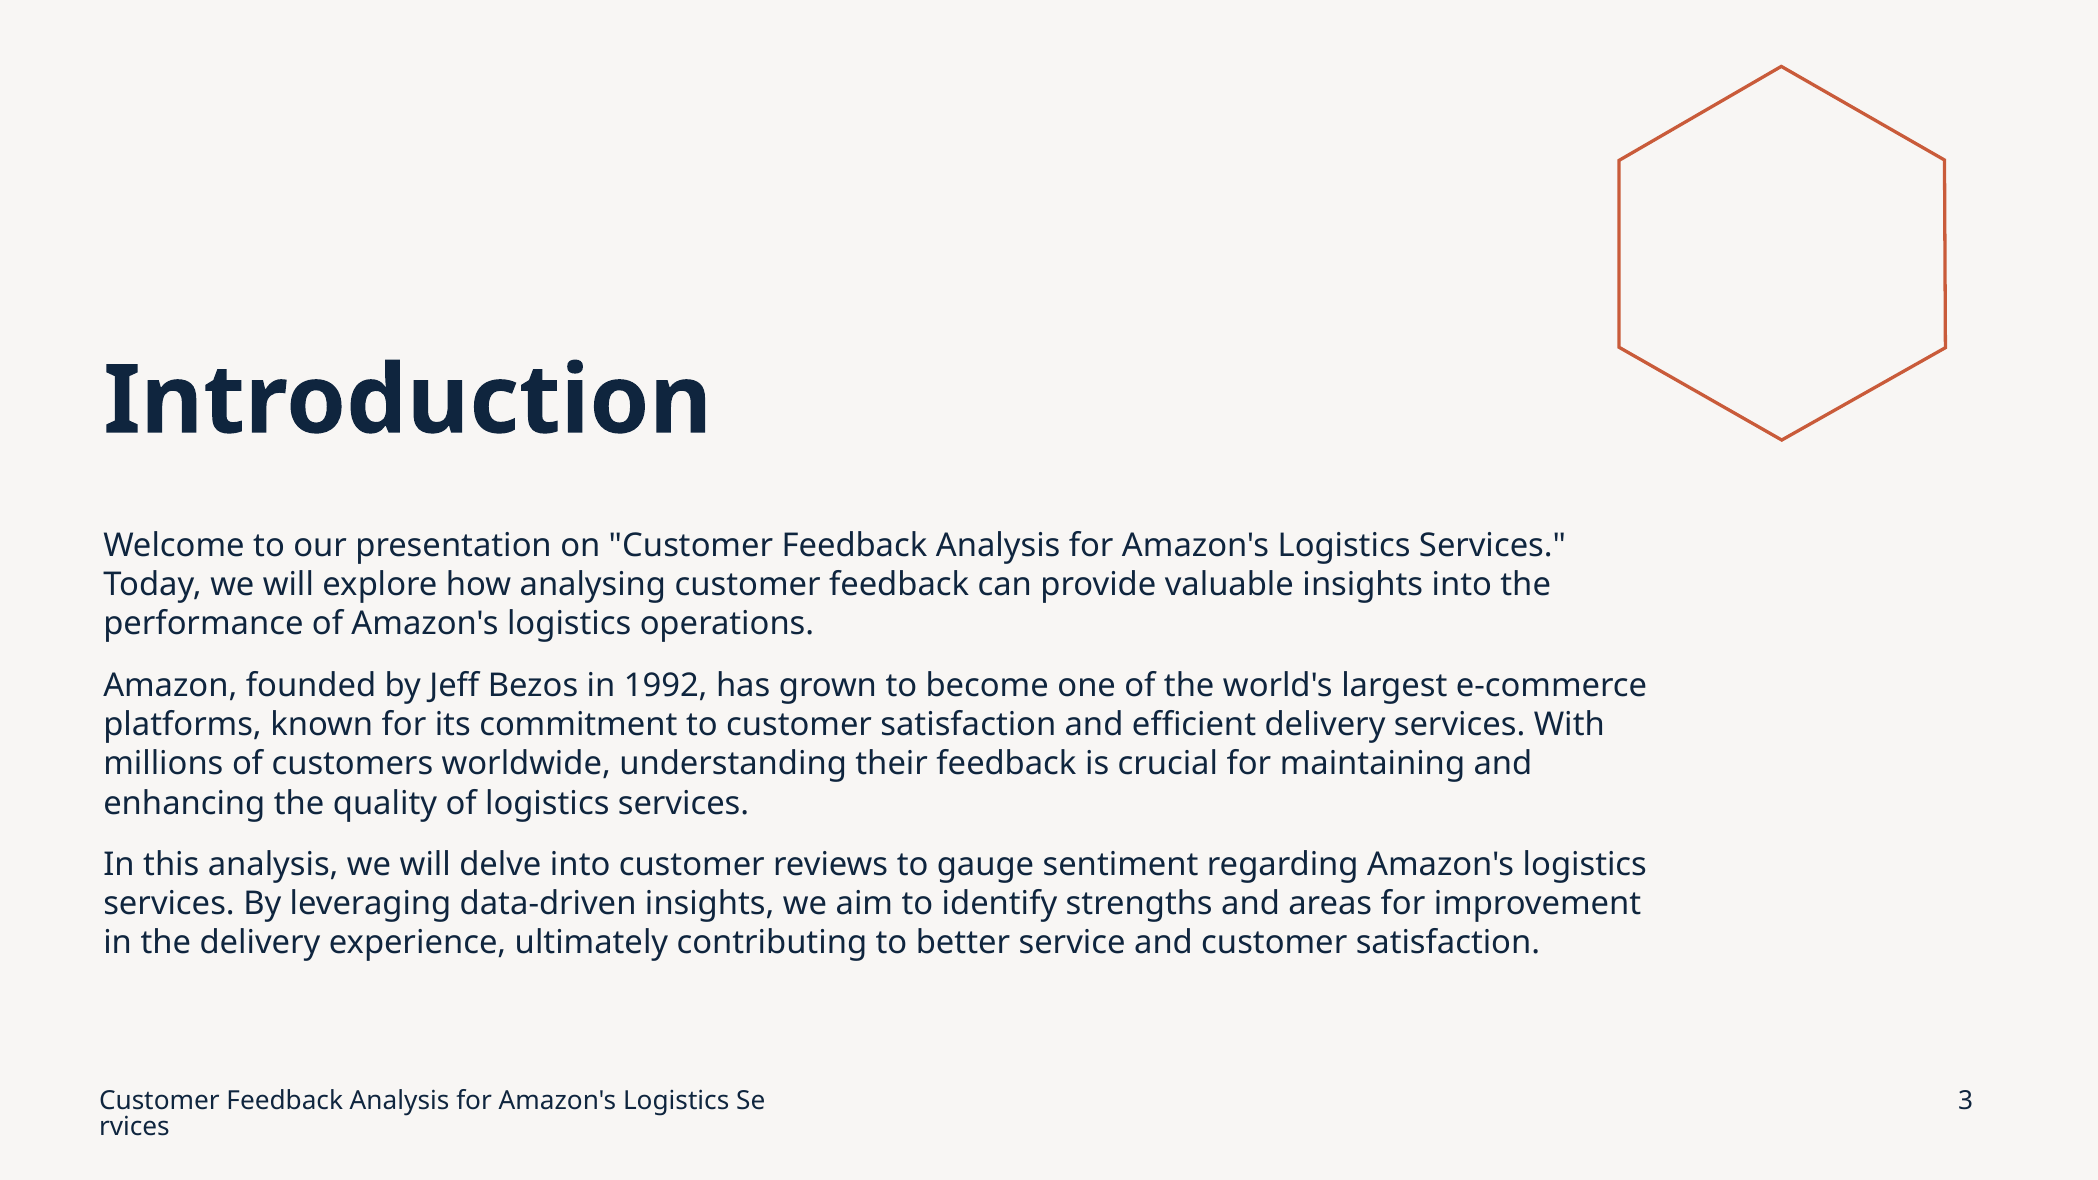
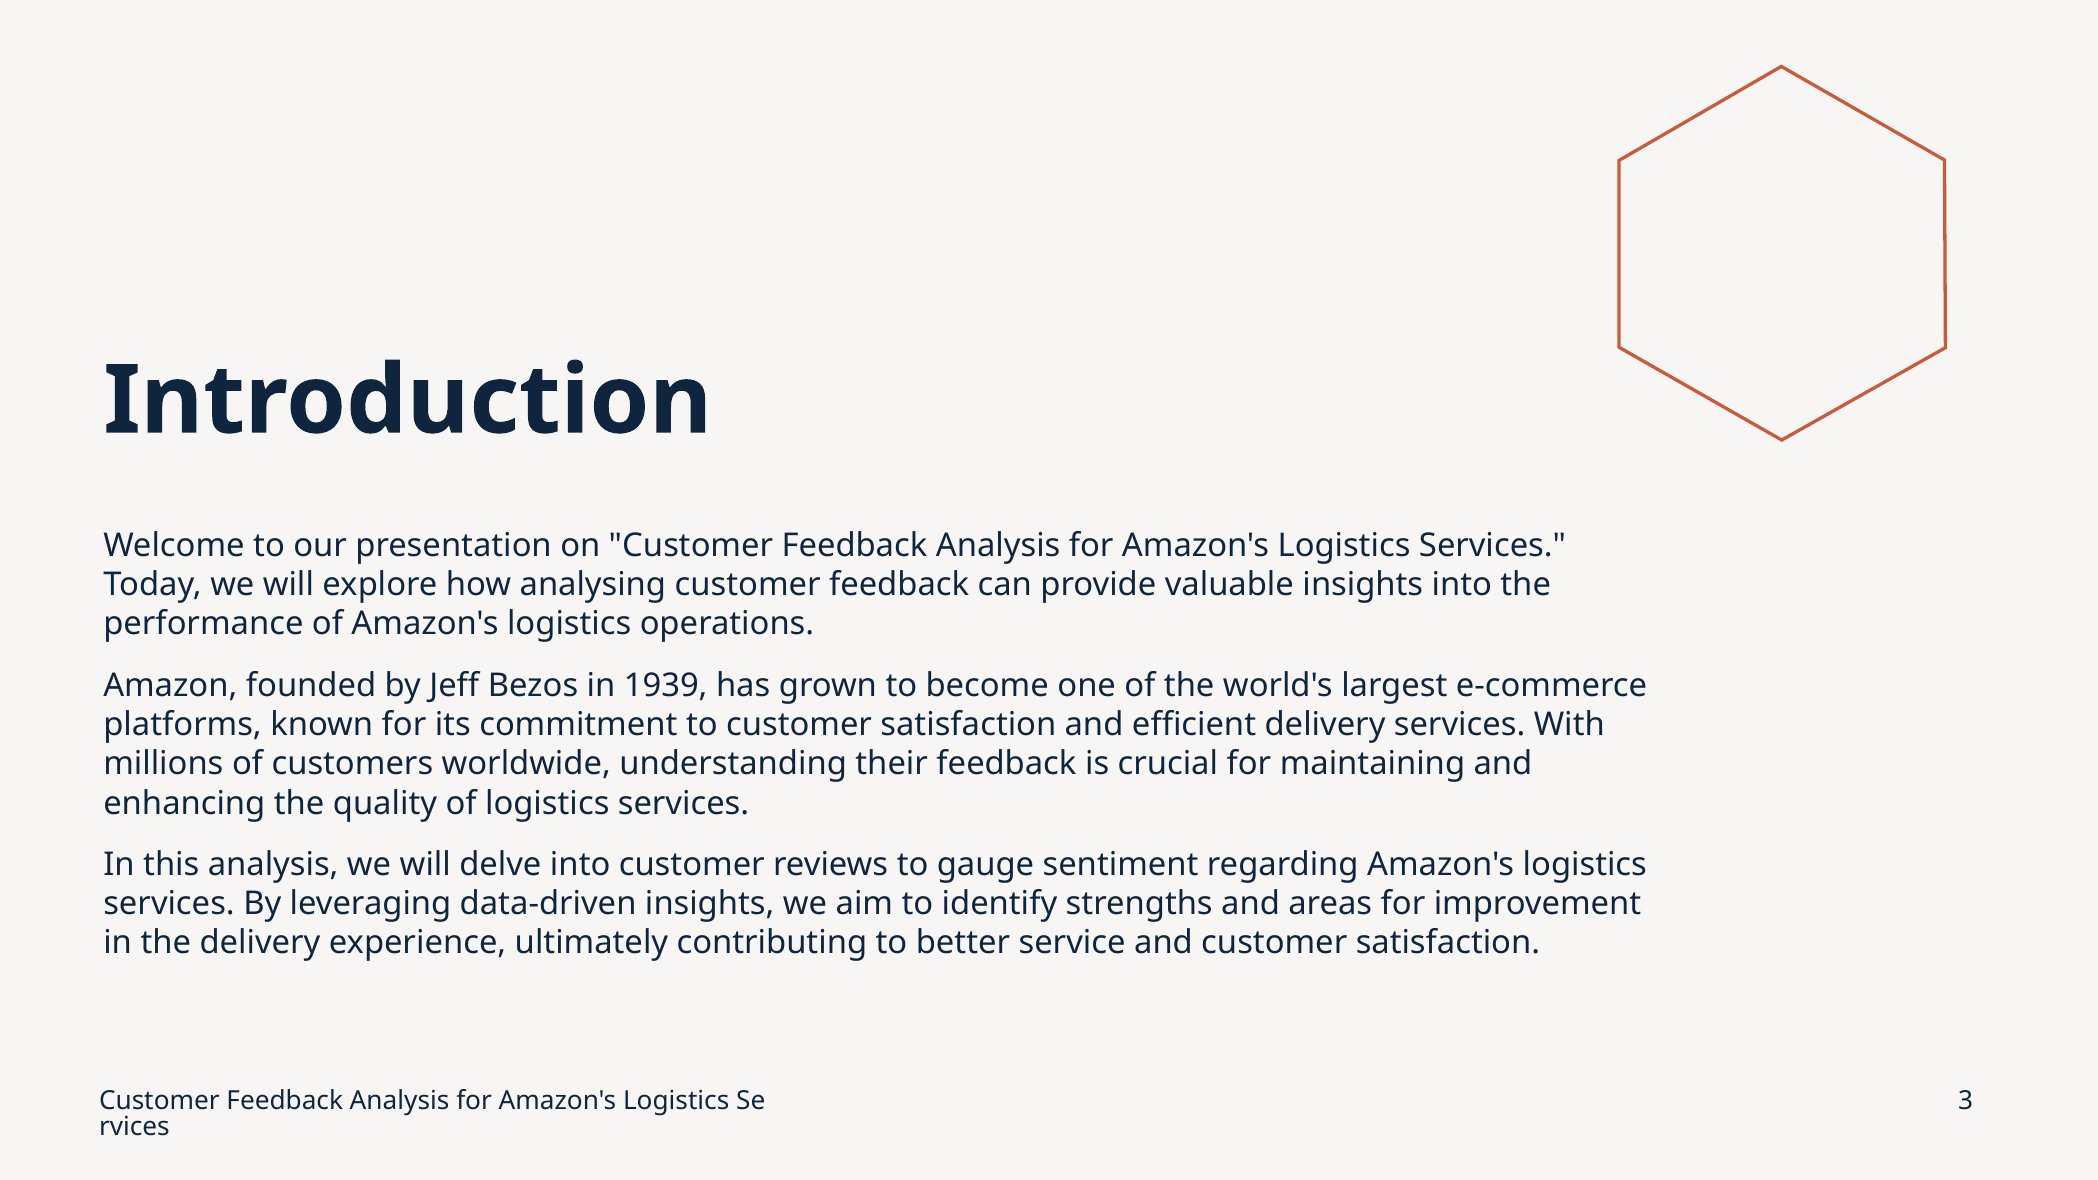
1992: 1992 -> 1939 (666, 685)
